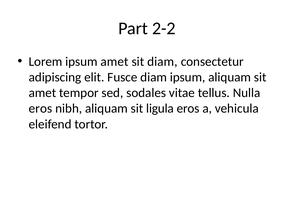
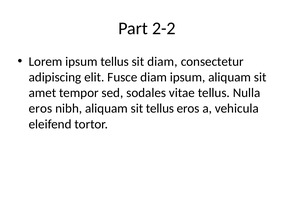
ipsum amet: amet -> tellus (115, 62)
sit ligula: ligula -> tellus (160, 109)
